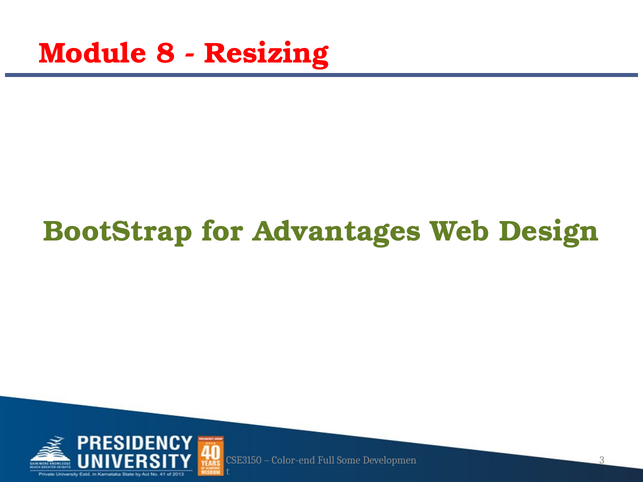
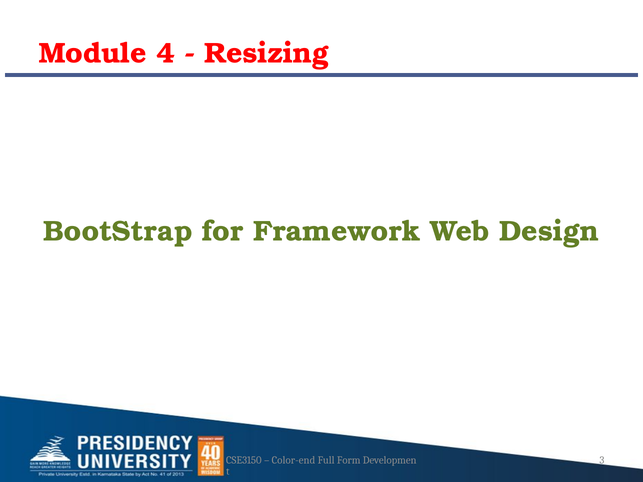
8: 8 -> 4 (166, 54)
Advantages: Advantages -> Framework (337, 231)
Some: Some -> Form (349, 461)
